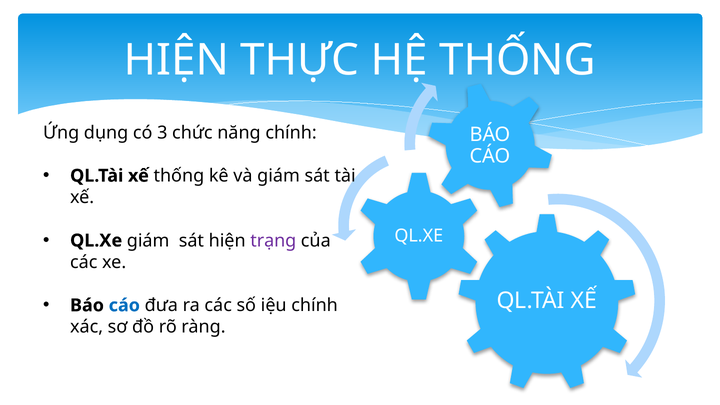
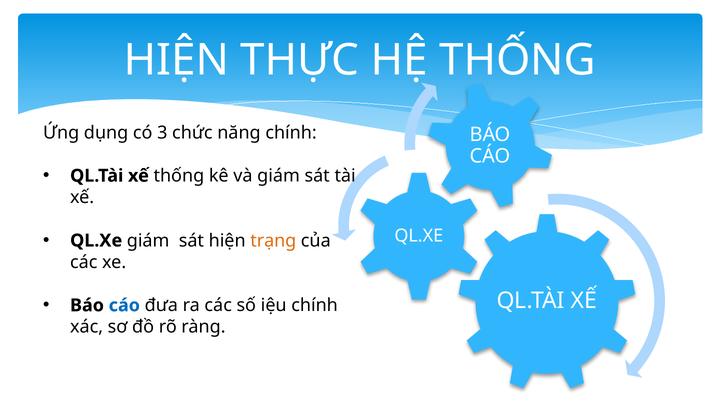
trạng colour: purple -> orange (273, 241)
